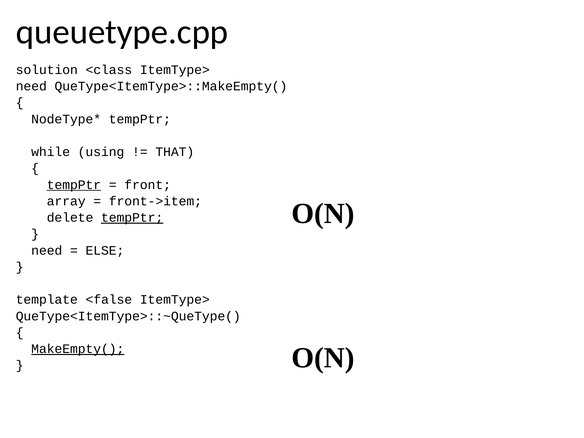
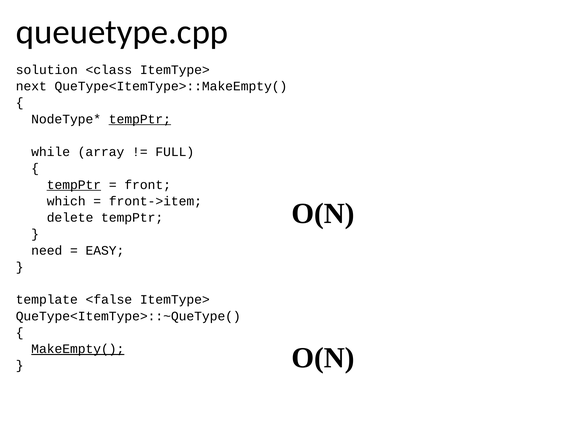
need: need -> next (31, 86)
tempPtr underline: none -> present (140, 119)
using: using -> array (101, 152)
THAT: THAT -> FULL (175, 152)
array: array -> which (66, 201)
tempPtr underline: present -> none (132, 218)
ELSE: ELSE -> EASY (105, 250)
